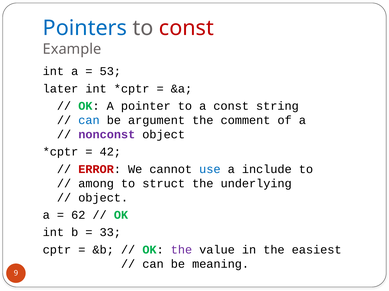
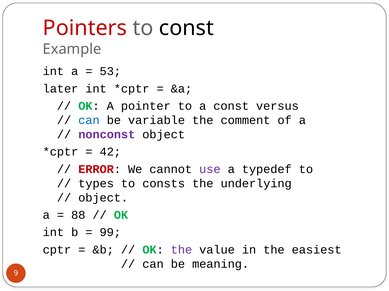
Pointers colour: blue -> red (85, 28)
const colour: red -> black (186, 28)
string: string -> versus (277, 106)
argument: argument -> variable (157, 121)
use colour: blue -> purple (210, 170)
include: include -> typedef (267, 170)
among: among -> types (96, 184)
struct: struct -> consts (164, 184)
62: 62 -> 88 (78, 215)
33: 33 -> 99 (110, 233)
